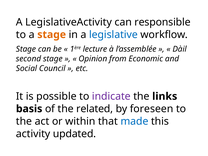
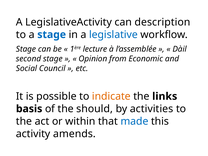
responsible: responsible -> description (162, 22)
stage colour: orange -> blue (52, 35)
indicate colour: purple -> orange (111, 96)
related: related -> should (95, 109)
foreseen: foreseen -> activities (152, 109)
updated: updated -> amends (74, 134)
